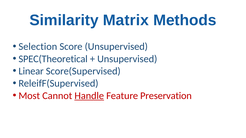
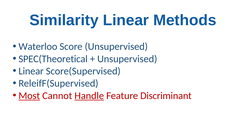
Similarity Matrix: Matrix -> Linear (126, 20)
Selection: Selection -> Waterloo (38, 47)
Most underline: none -> present (29, 96)
Preservation: Preservation -> Discriminant (166, 96)
